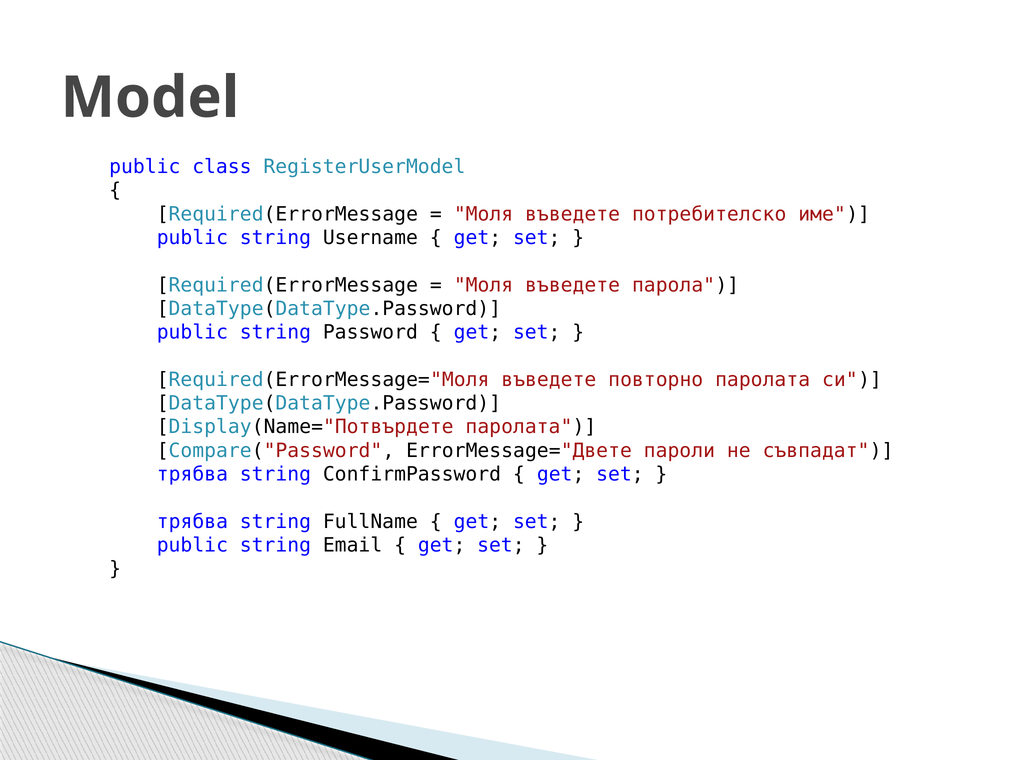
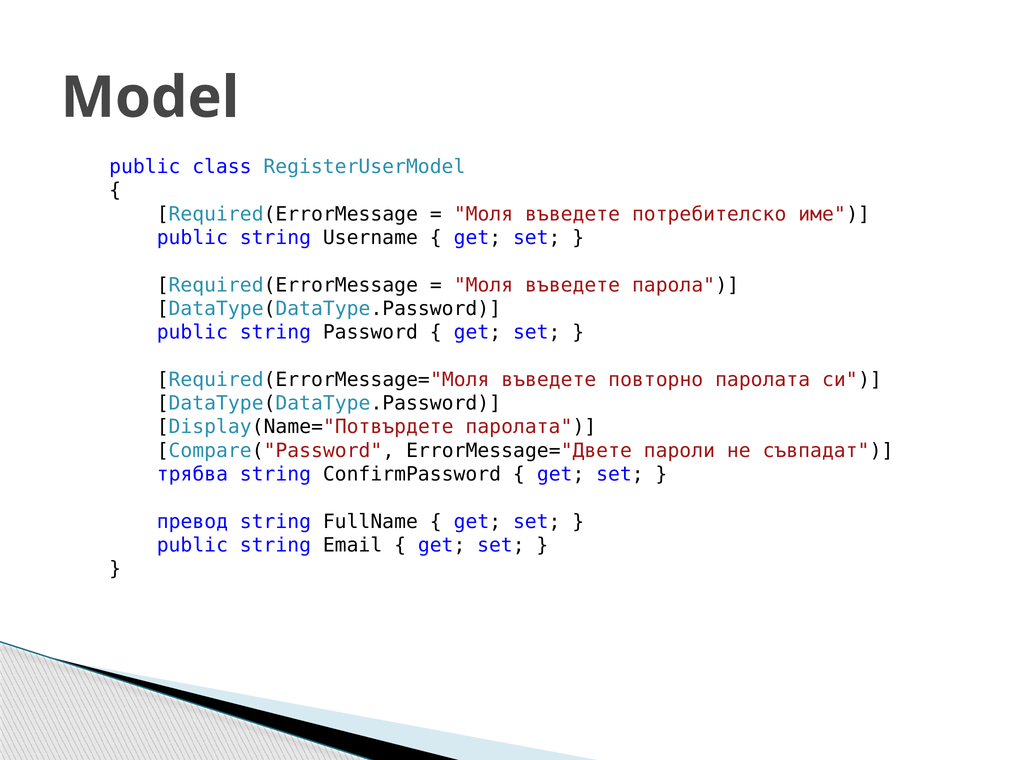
трябва: трябва -> превод (192, 521)
